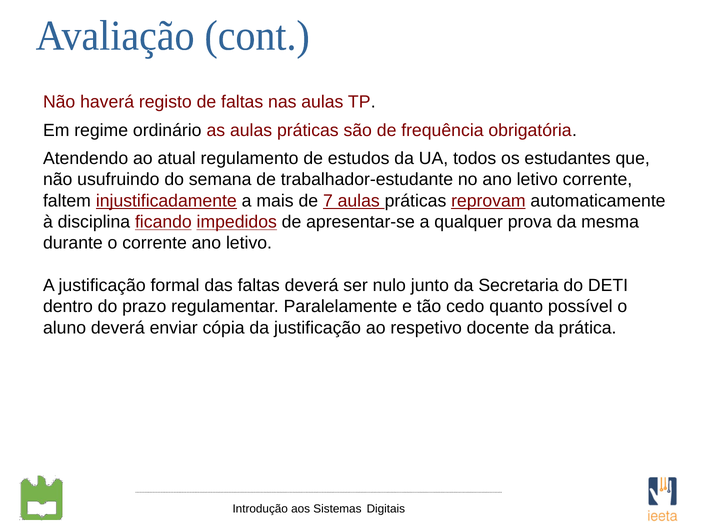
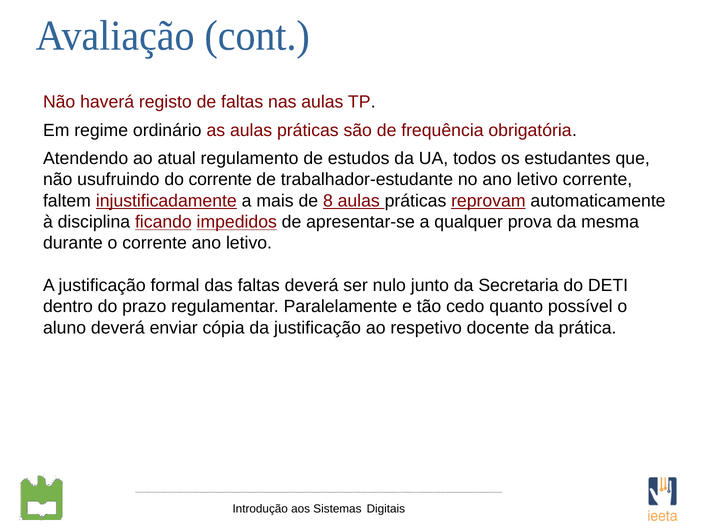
do semana: semana -> corrente (220, 180)
7: 7 -> 8 (328, 201)
